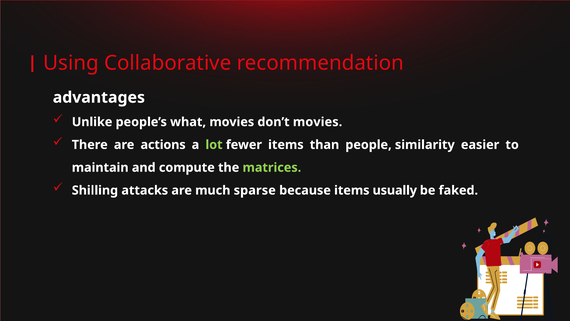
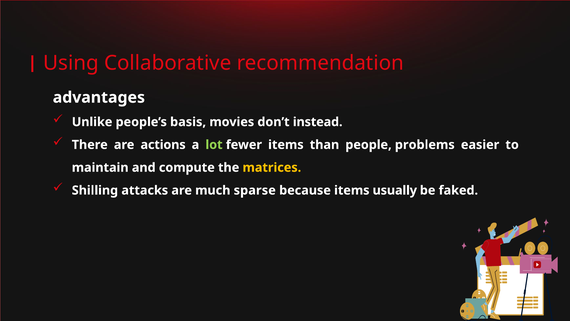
what: what -> basis (188, 122)
don’t movies: movies -> instead (318, 122)
similarity: similarity -> problems (425, 145)
matrices colour: light green -> yellow (272, 167)
